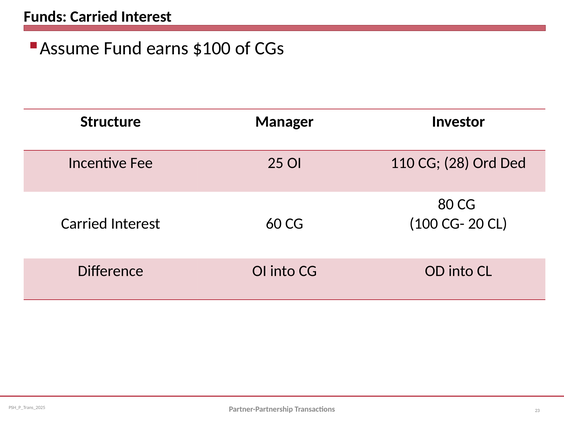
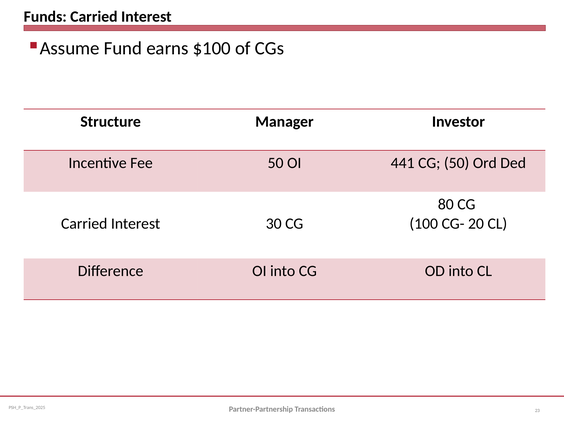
Fee 25: 25 -> 50 (276, 163)
110: 110 -> 441 (403, 163)
CG 28: 28 -> 50 (457, 163)
60: 60 -> 30 (274, 224)
